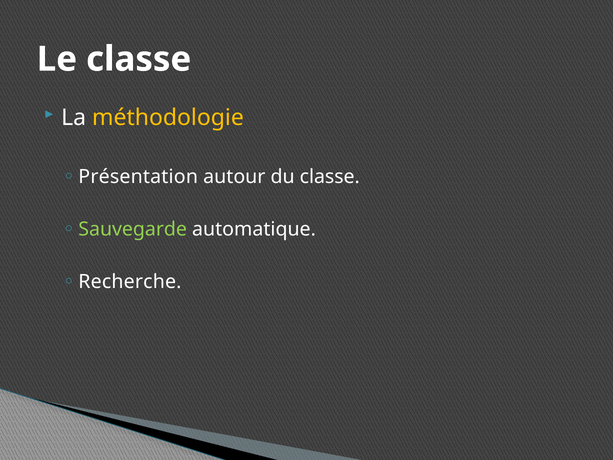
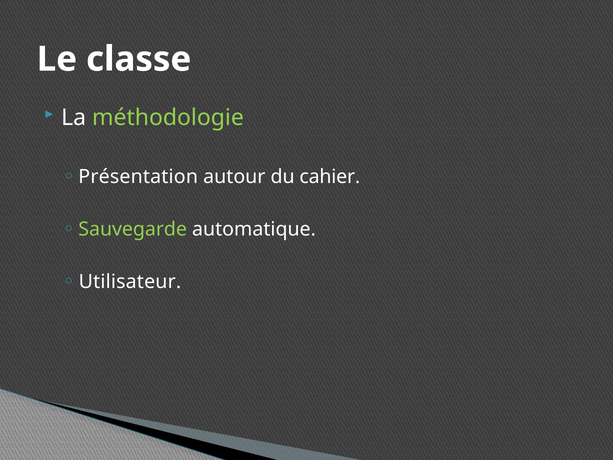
méthodologie colour: yellow -> light green (168, 118)
du classe: classe -> cahier (330, 177)
Recherche: Recherche -> Utilisateur (130, 282)
